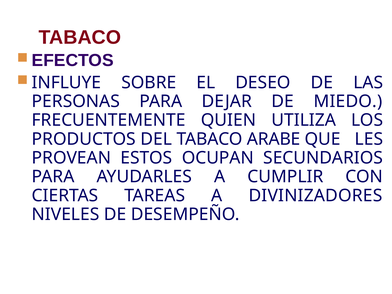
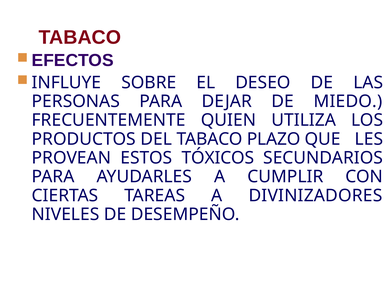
ARABE: ARABE -> PLAZO (274, 139)
OCUPAN: OCUPAN -> TÓXICOS (218, 158)
